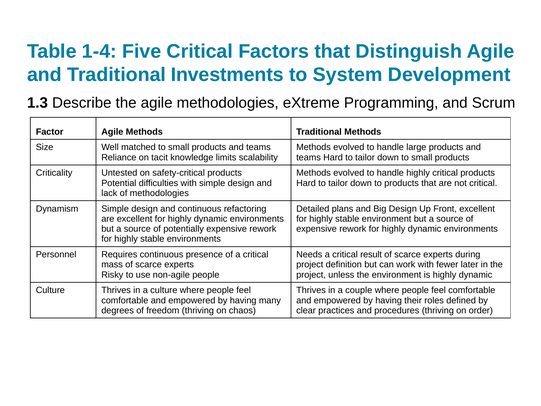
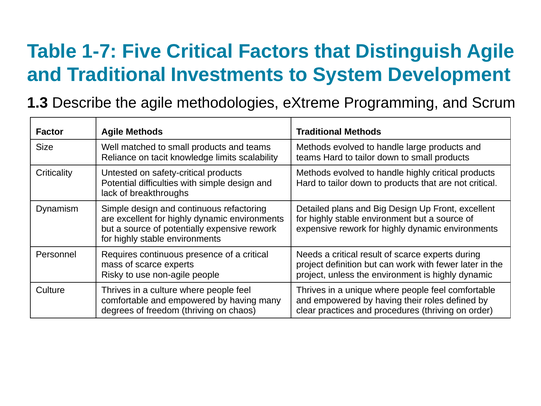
1-4: 1-4 -> 1-7 (99, 51)
of methodologies: methodologies -> breakthroughs (159, 193)
couple: couple -> unique (359, 290)
